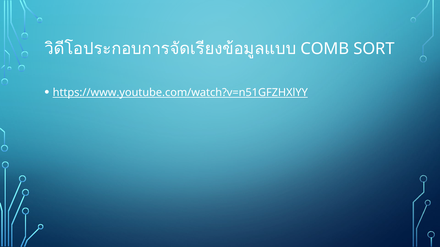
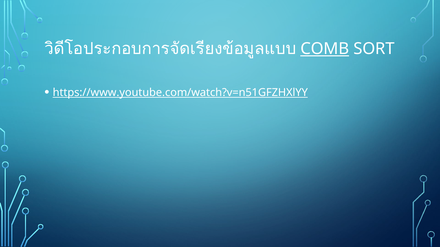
COMB underline: none -> present (325, 49)
